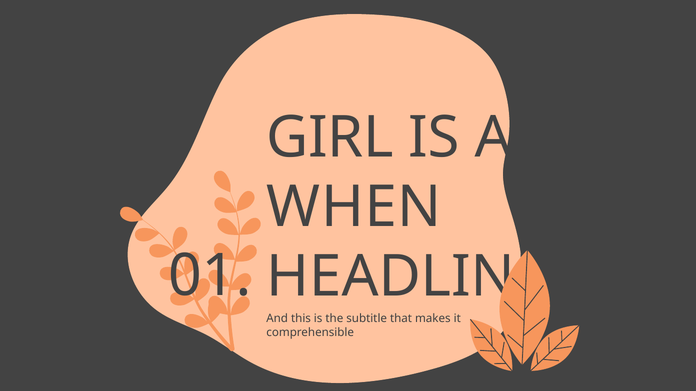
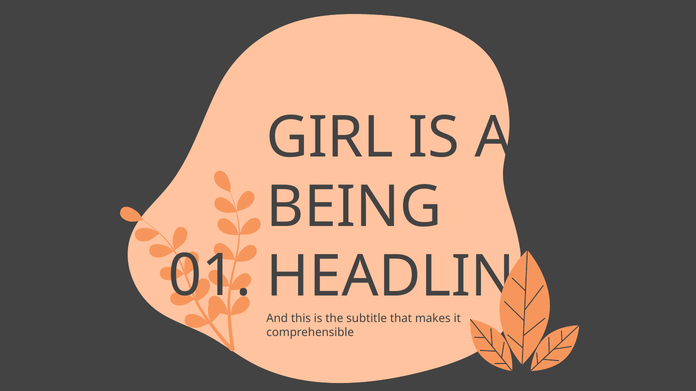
WHEN: WHEN -> BEING (354, 207)
